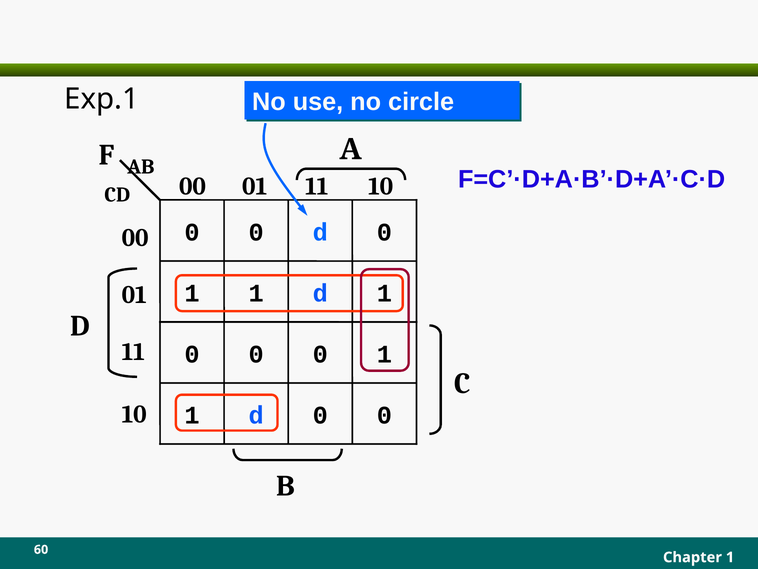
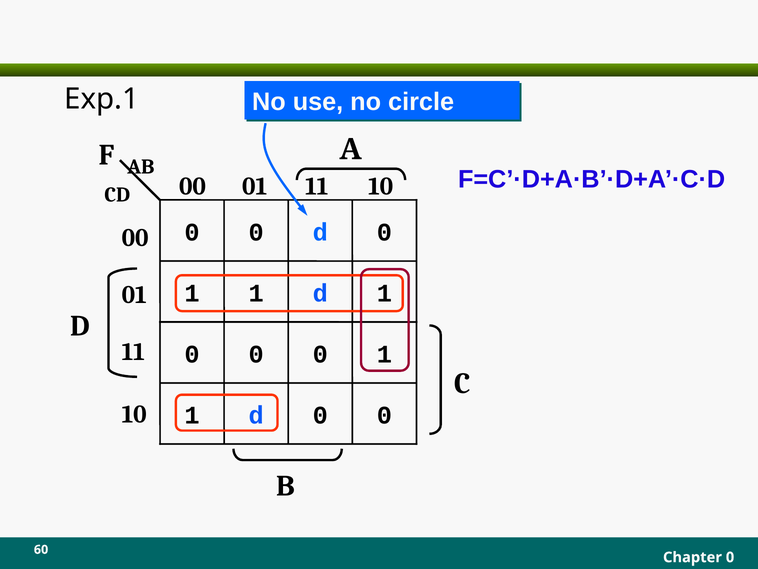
Chapter 1: 1 -> 0 (730, 557)
